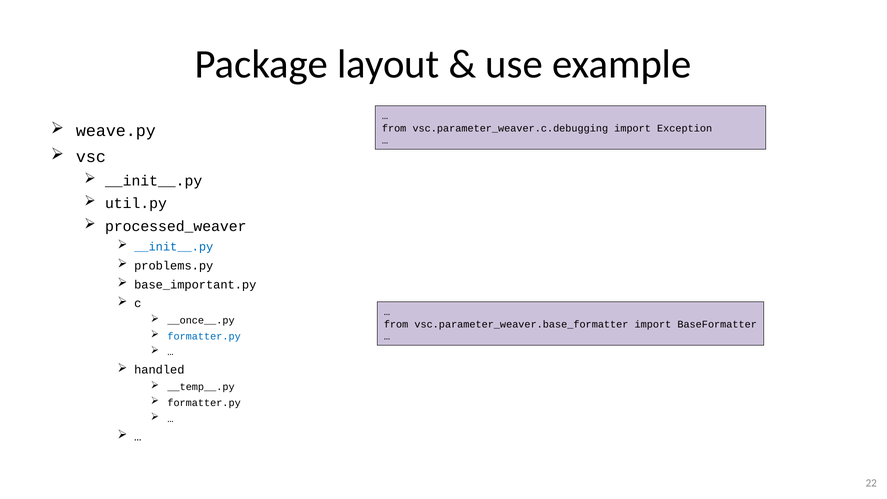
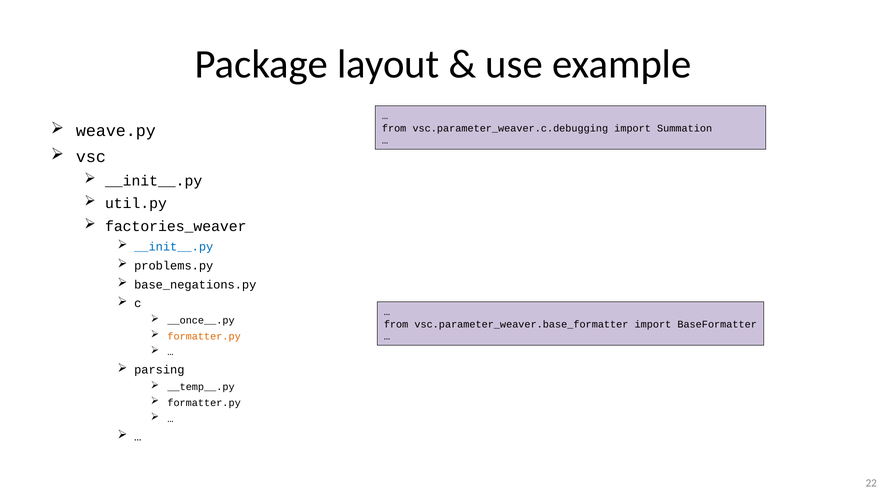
Exception: Exception -> Summation (685, 128)
processed_weaver: processed_weaver -> factories_weaver (176, 226)
base_important.py: base_important.py -> base_negations.py (195, 285)
formatter.py colour: blue -> orange (204, 336)
handled: handled -> parsing (159, 370)
